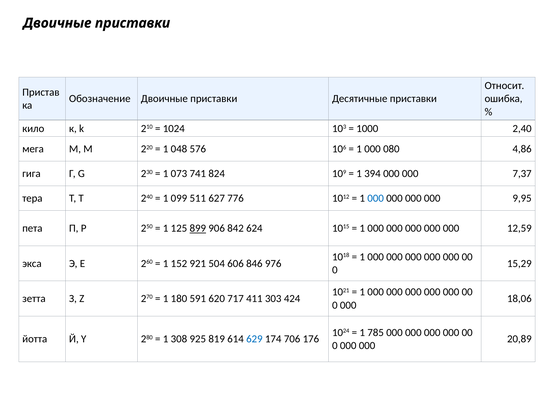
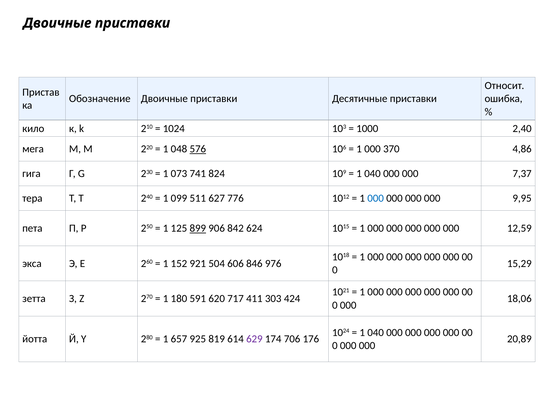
576 underline: none -> present (198, 149)
080: 080 -> 370 (391, 149)
394: 394 -> 040 (372, 174)
785: 785 -> 040 (376, 332)
308: 308 -> 657 (179, 339)
629 colour: blue -> purple (254, 339)
